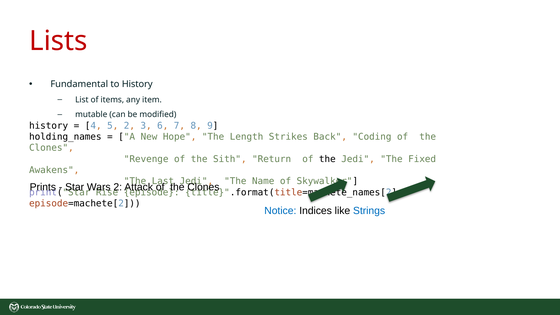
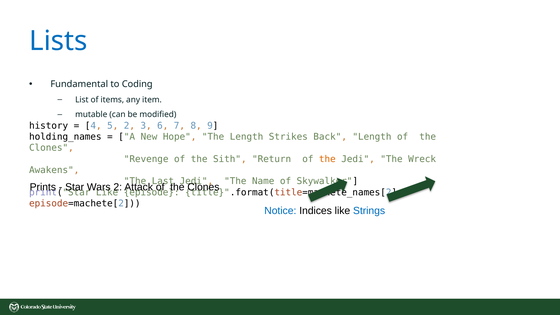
Lists colour: red -> blue (58, 41)
to History: History -> Coding (137, 84)
Back Coding: Coding -> Length (372, 137)
the colour: black -> orange (327, 159)
Fixed: Fixed -> Wreck (422, 159)
Rise: Rise -> Like (107, 192)
